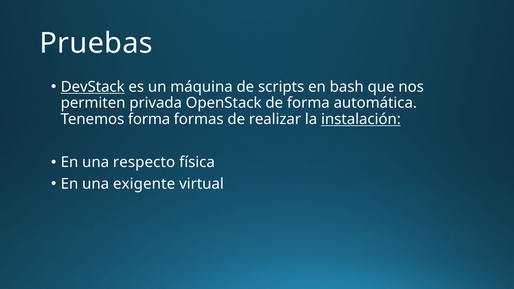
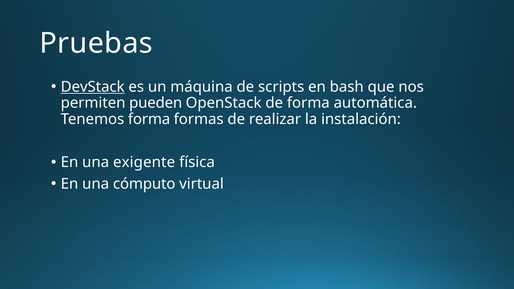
privada: privada -> pueden (156, 103)
instalación underline: present -> none (361, 119)
respecto: respecto -> exigente (144, 162)
exigente: exigente -> cómputo (144, 184)
